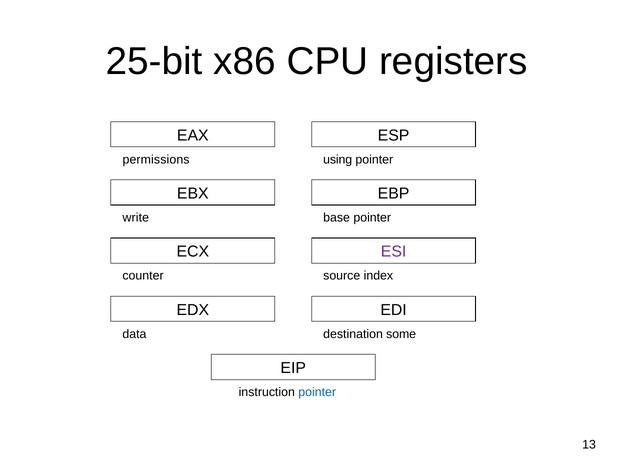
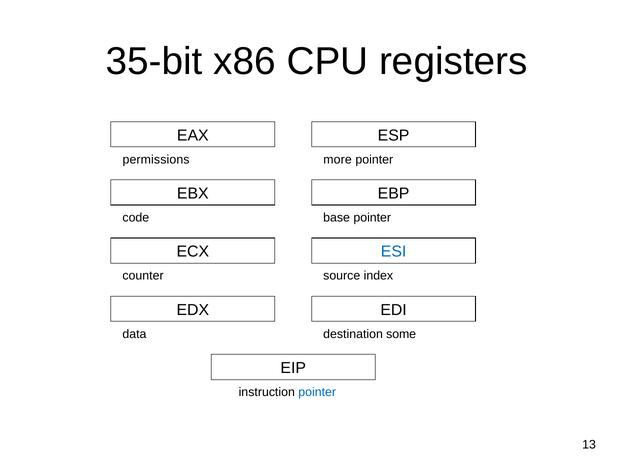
25-bit: 25-bit -> 35-bit (154, 61)
using: using -> more (338, 159)
write: write -> code (136, 217)
ESI colour: purple -> blue (394, 251)
